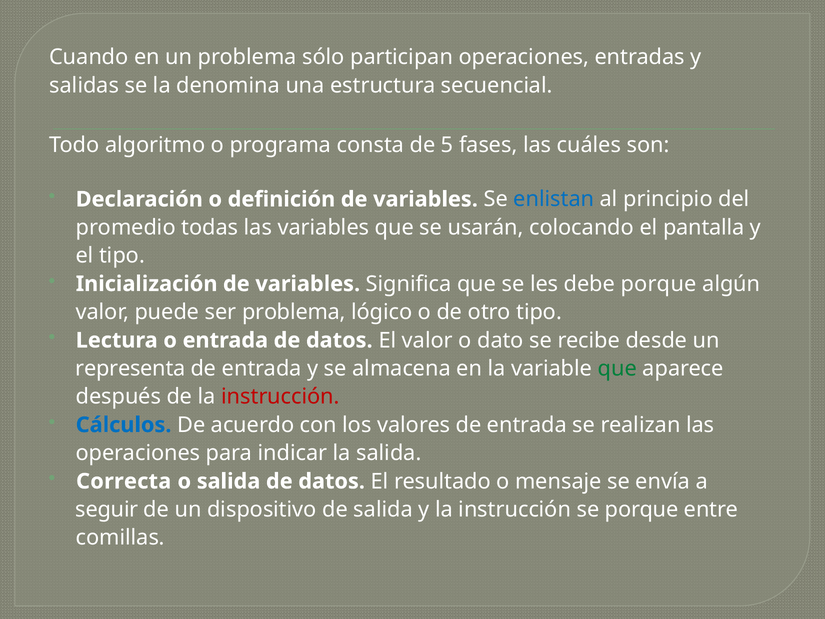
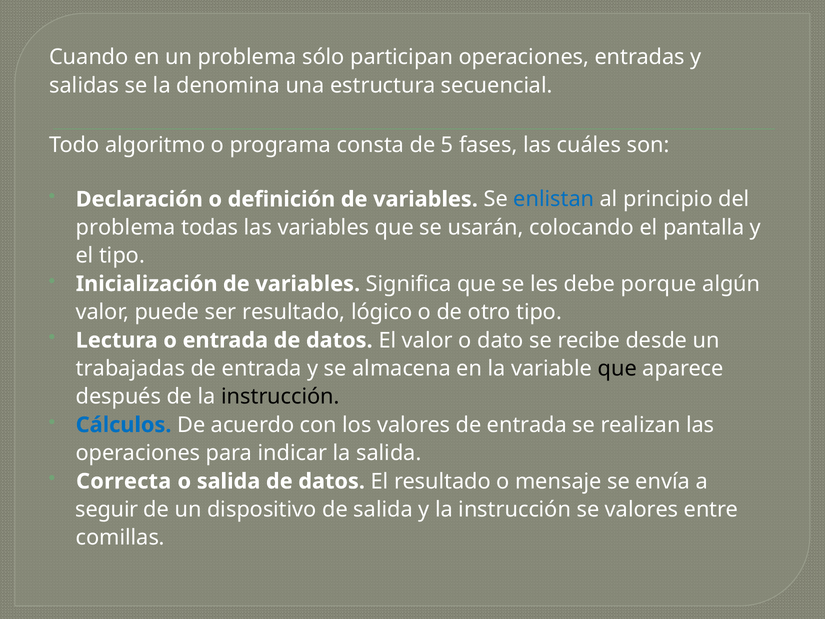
promedio: promedio -> problema (126, 227)
ser problema: problema -> resultado (294, 312)
representa: representa -> trabajadas (130, 368)
que colour: green -> black (617, 368)
instrucción colour: red -> black (280, 397)
se porque: porque -> valores (642, 509)
